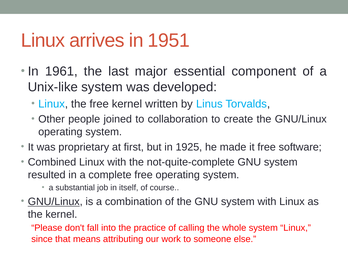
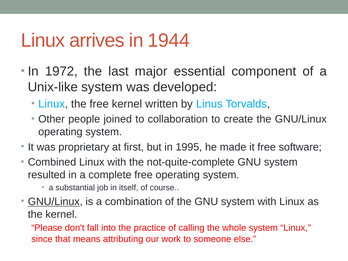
1951: 1951 -> 1944 (169, 41)
1961: 1961 -> 1972 (61, 71)
1925: 1925 -> 1995 (189, 147)
